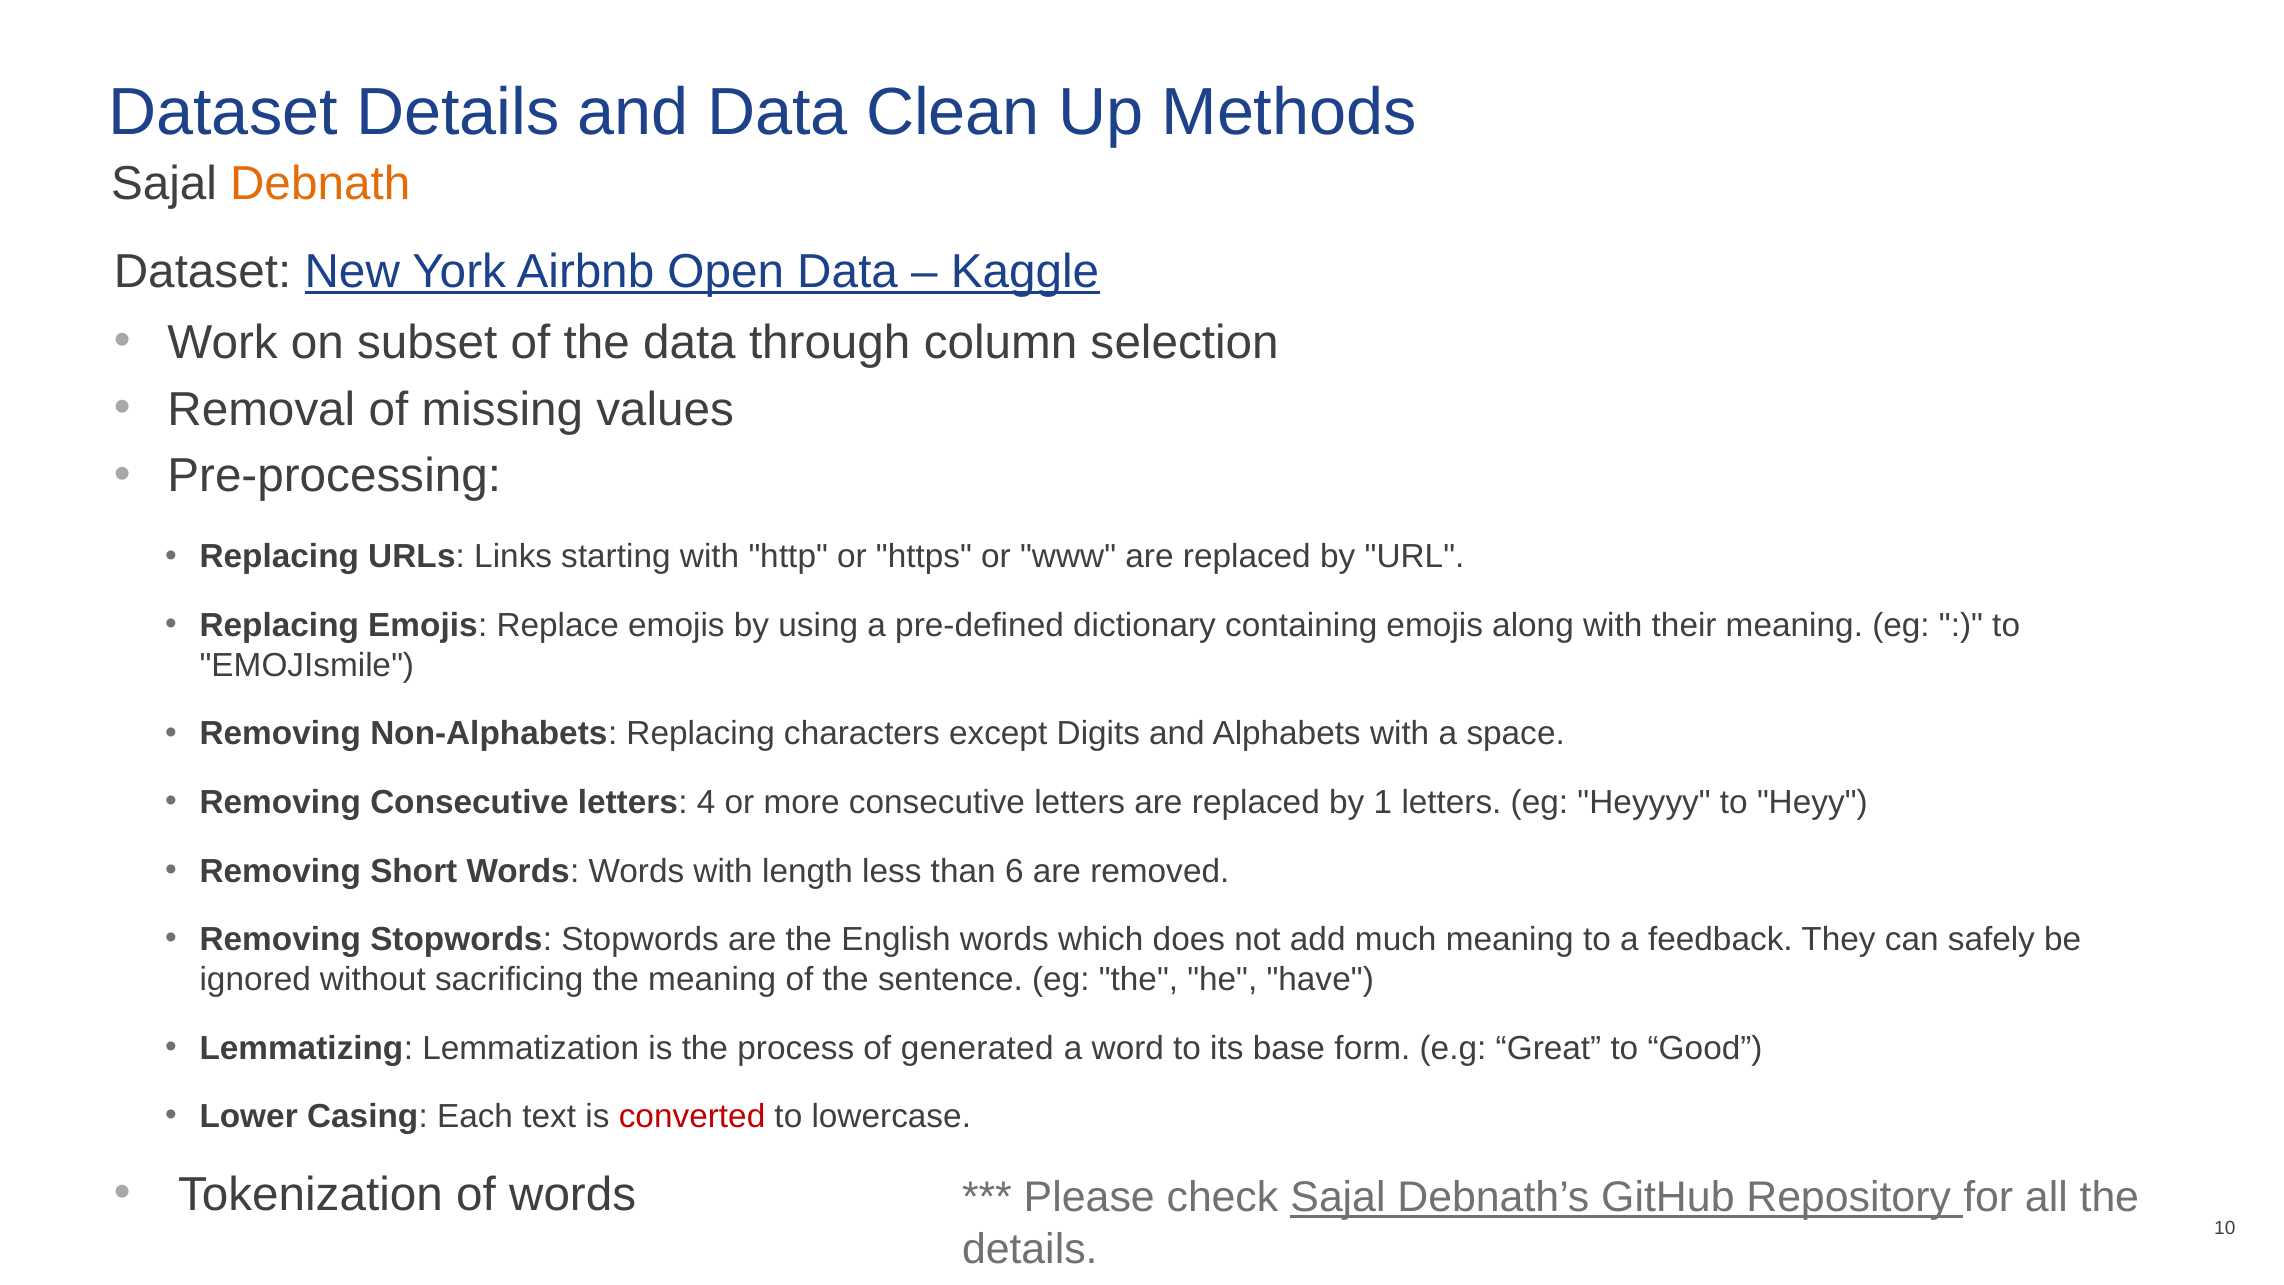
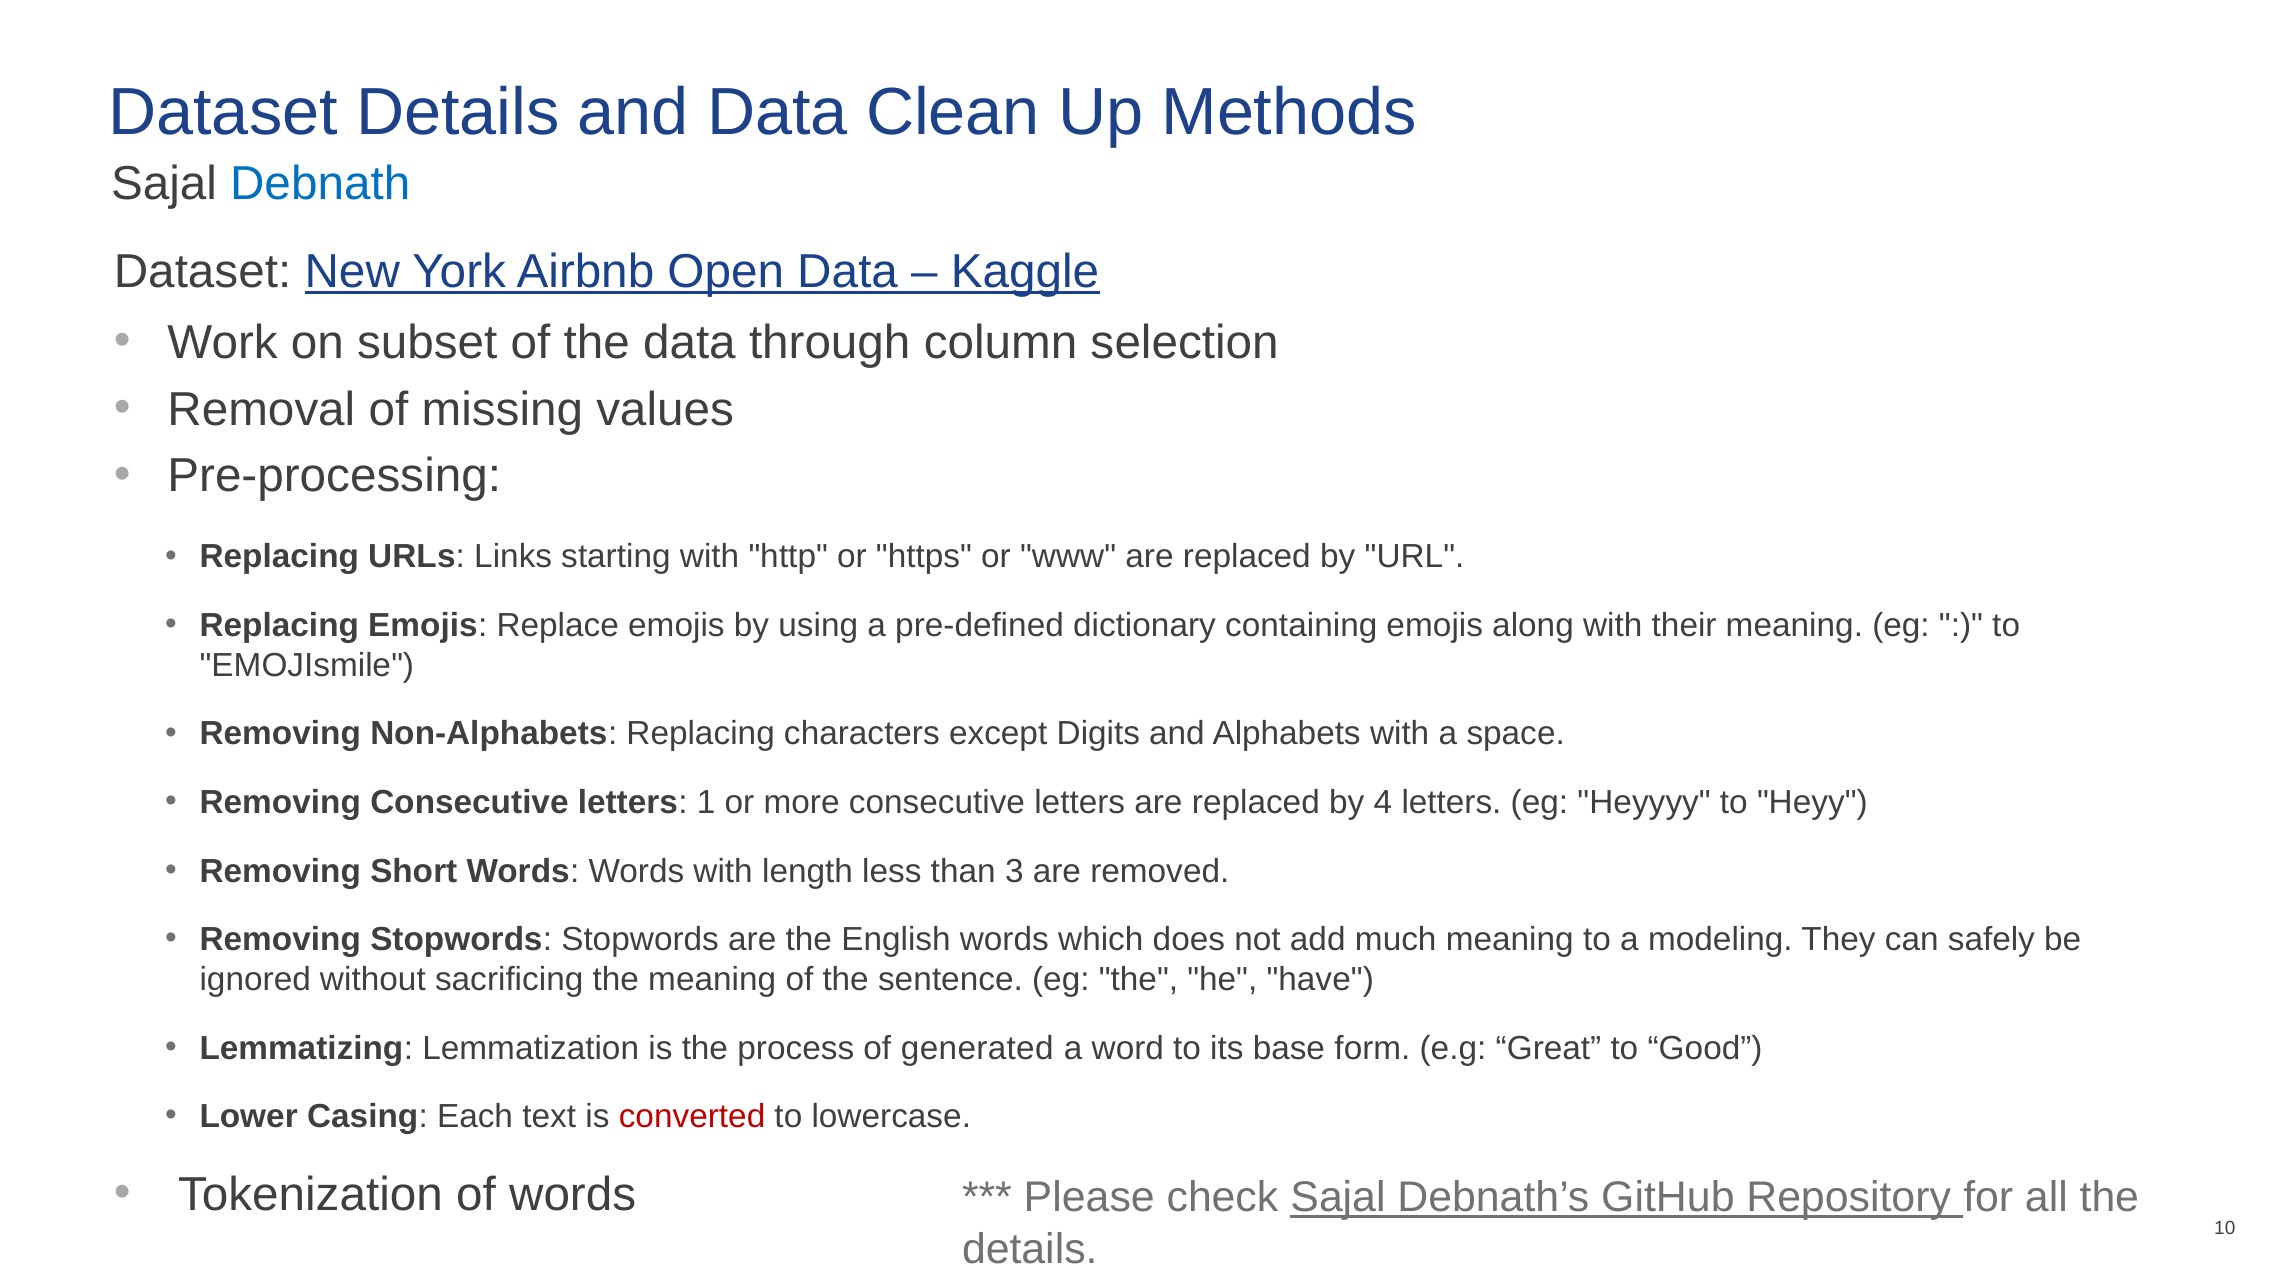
Debnath colour: orange -> blue (320, 184)
4: 4 -> 1 (706, 803)
1: 1 -> 4 (1383, 803)
6: 6 -> 3 (1014, 871)
feedback: feedback -> modeling (1720, 940)
